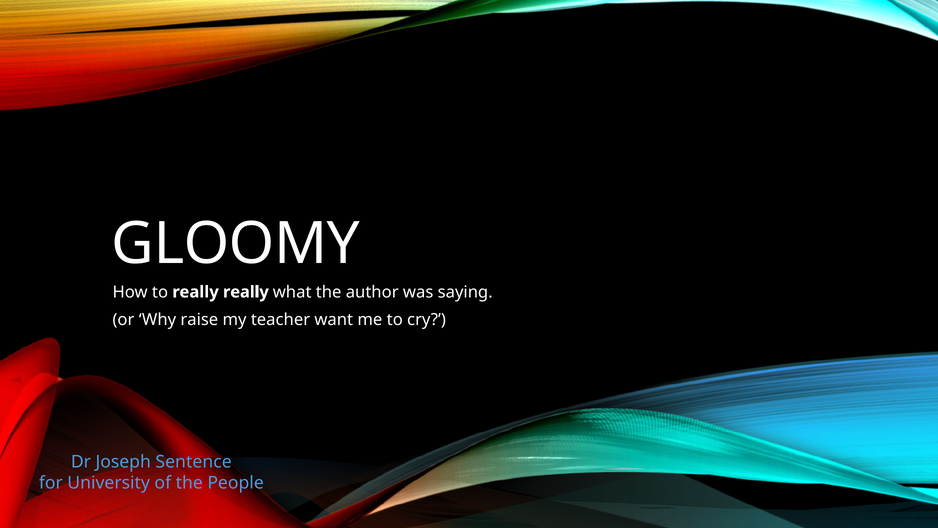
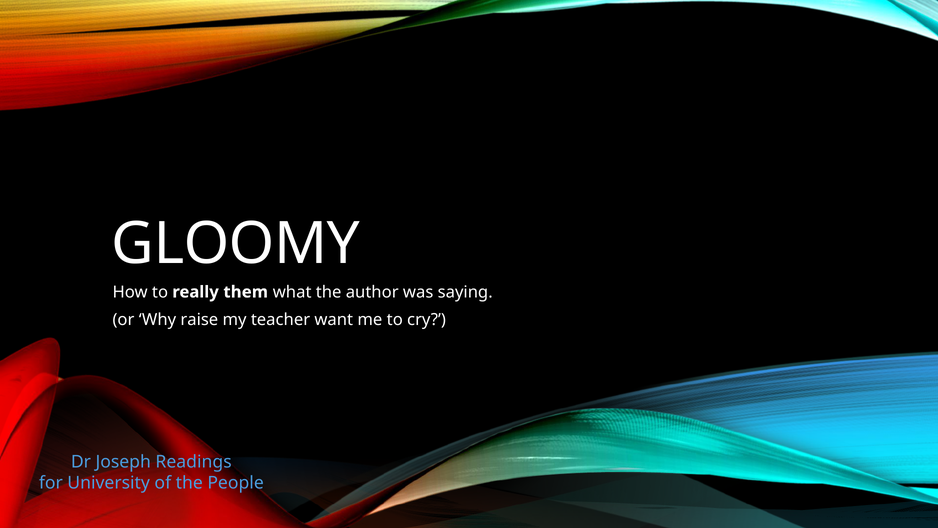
really really: really -> them (246, 292)
Sentence: Sentence -> Readings (194, 461)
